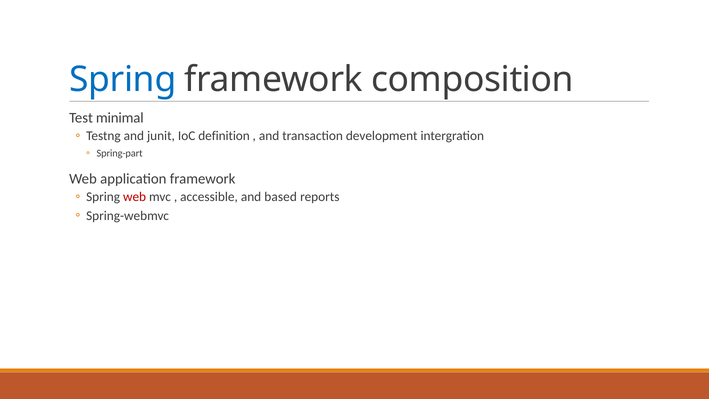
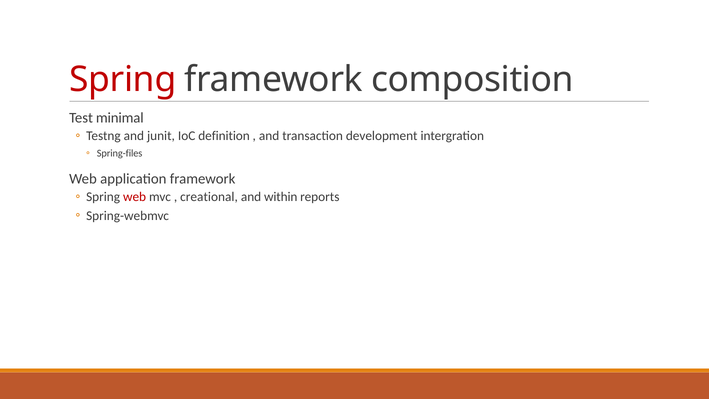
Spring colour: blue -> red (123, 79)
Spring-part: Spring-part -> Spring-files (120, 153)
accessible: accessible -> creational (209, 197)
based: based -> within (281, 197)
